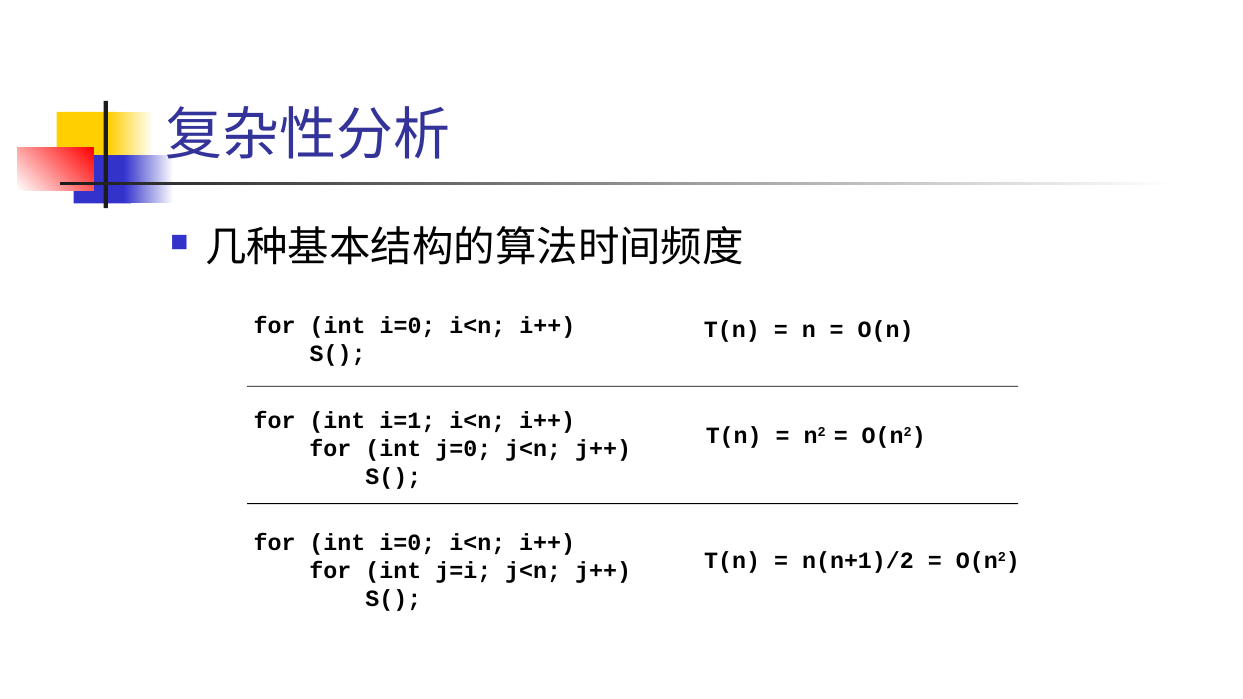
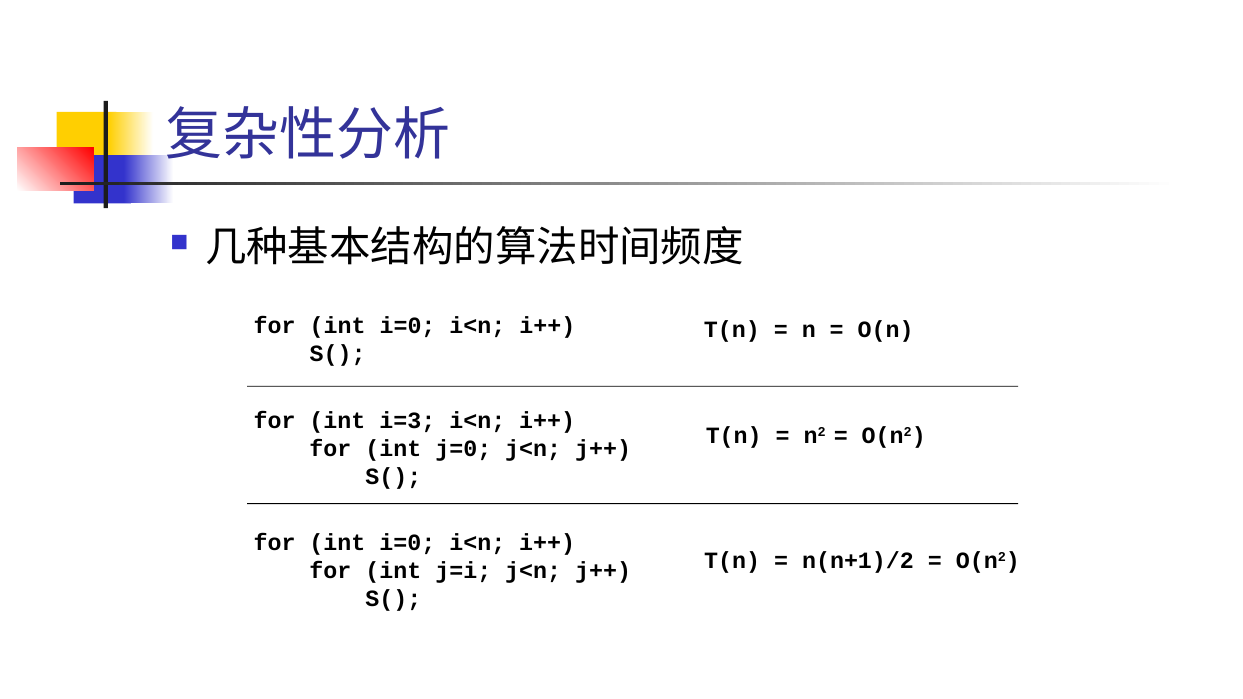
i=1: i=1 -> i=3 (407, 421)
